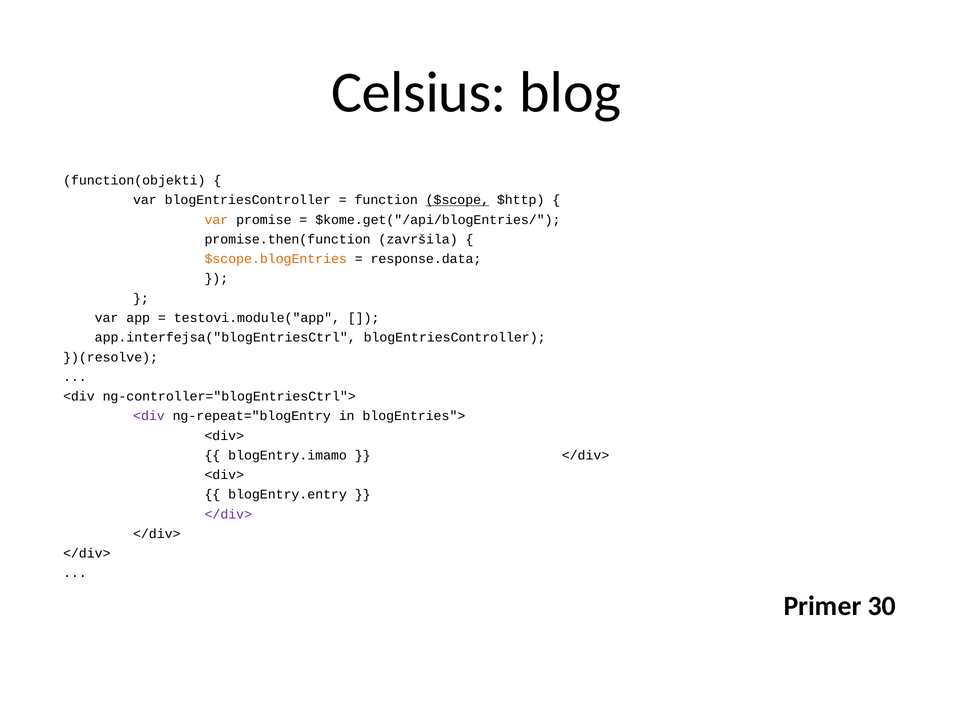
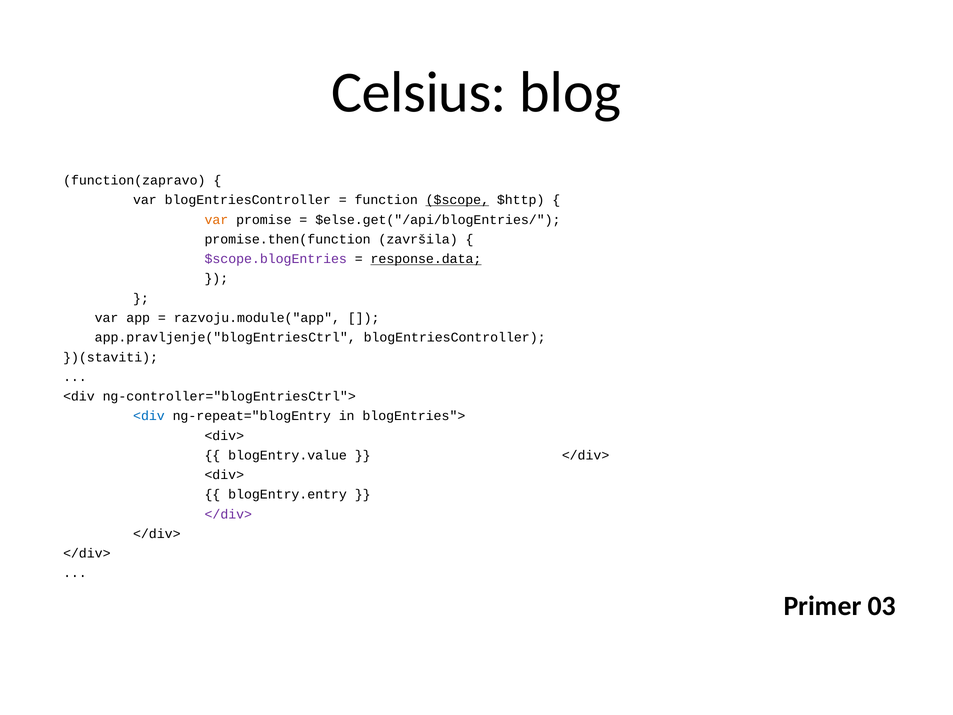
function(objekti: function(objekti -> function(zapravo (134, 180)
$kome.get("/api/blogEntries/: $kome.get("/api/blogEntries/ -> $else.get("/api/blogEntries/ (438, 220)
$scope.blogEntries colour: orange -> purple (276, 259)
response.data underline: none -> present (426, 259)
testovi.module("app: testovi.module("app -> razvoju.module("app (257, 318)
app.interfejsa("blogEntriesCtrl: app.interfejsa("blogEntriesCtrl -> app.pravljenje("blogEntriesCtrl (225, 337)
})(resolve: })(resolve -> })(staviti (111, 357)
<div colour: purple -> blue (149, 416)
blogEntry.imamo: blogEntry.imamo -> blogEntry.value (288, 455)
30: 30 -> 03 (882, 606)
